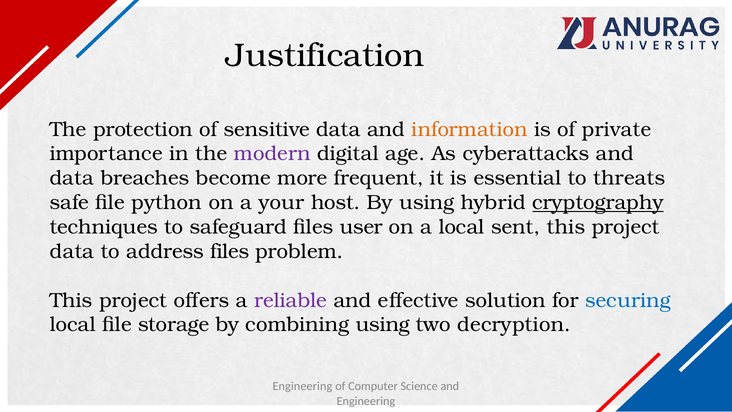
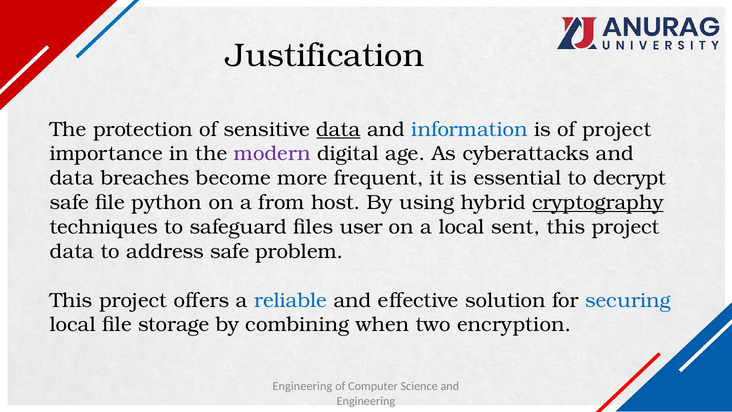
data underline: none -> present (338, 129)
information colour: orange -> blue (470, 129)
of private: private -> project (617, 129)
threats: threats -> decrypt (630, 178)
your: your -> from (282, 203)
address files: files -> safe (230, 251)
reliable colour: purple -> blue (291, 300)
combining using: using -> when (383, 325)
decryption: decryption -> encryption (514, 325)
